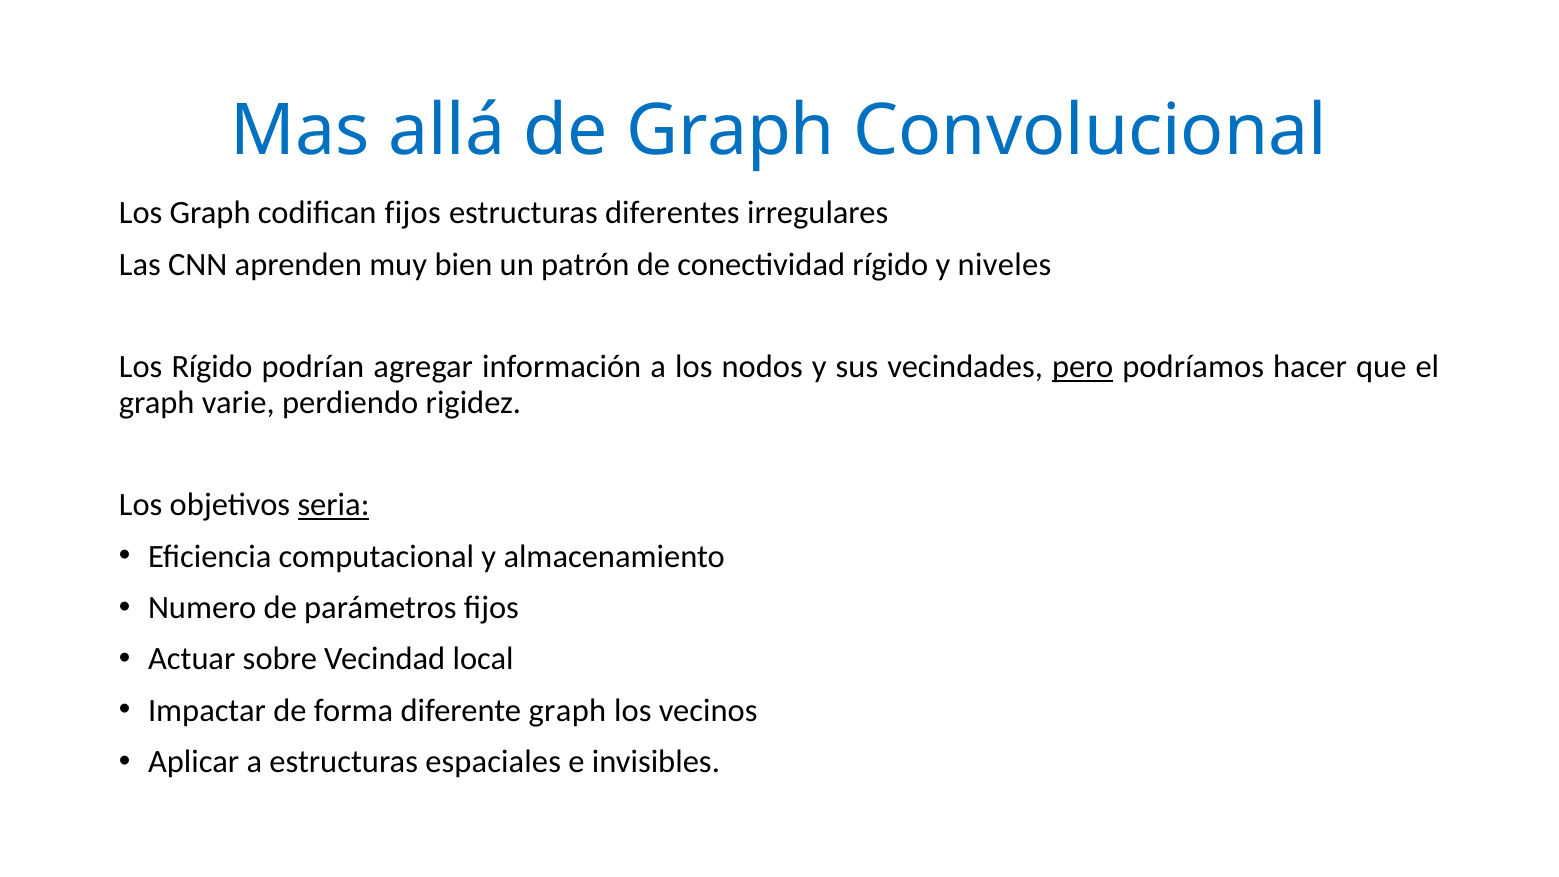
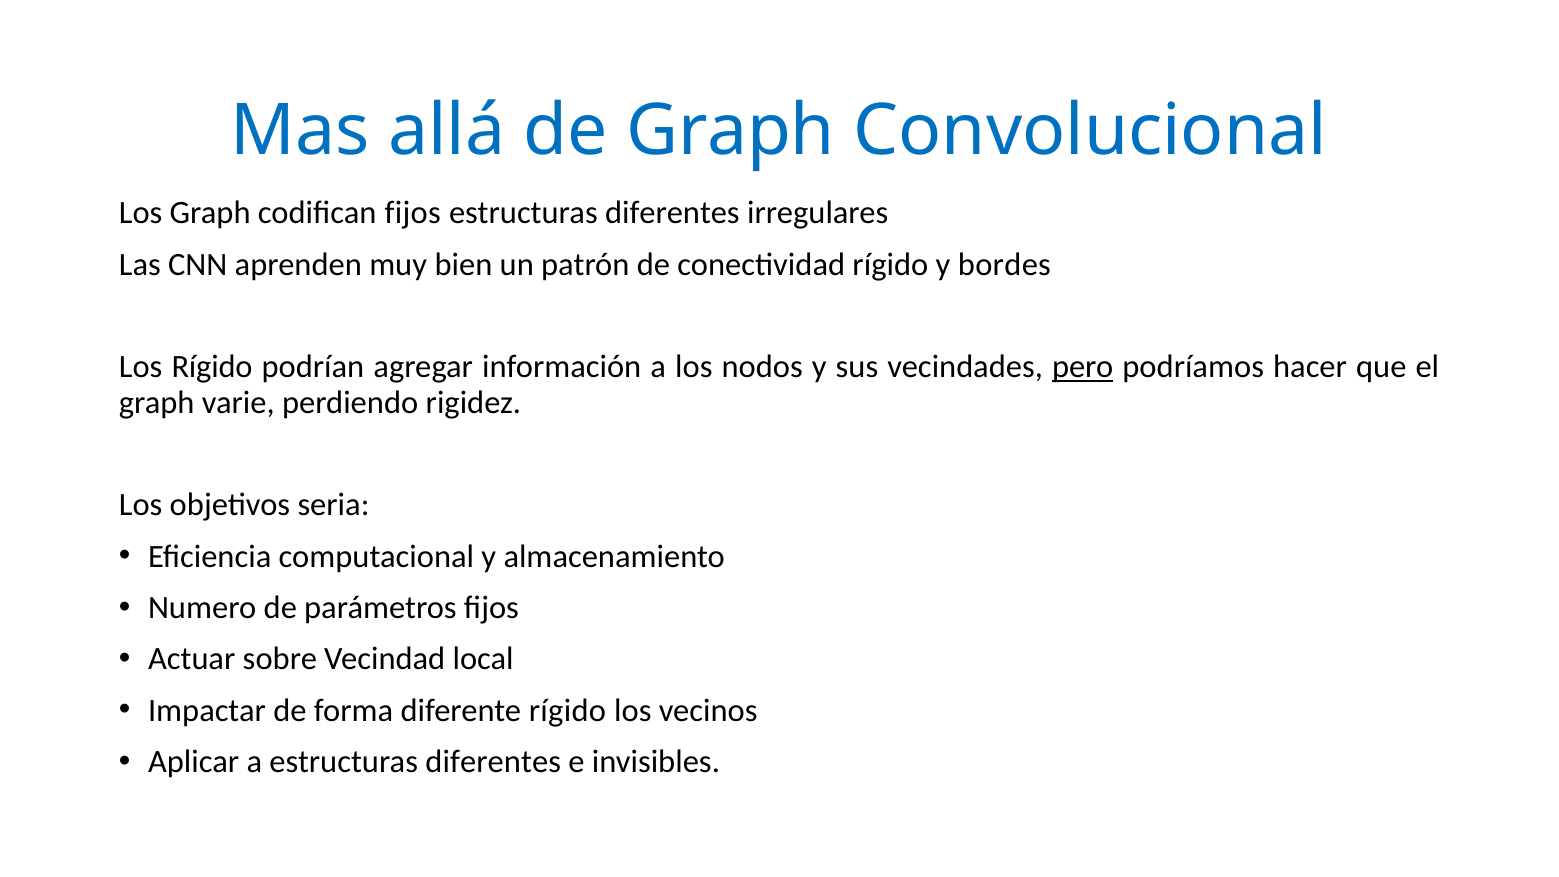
niveles: niveles -> bordes (1004, 265)
seria underline: present -> none (333, 505)
diferente graph: graph -> rígido (567, 710)
a estructuras espaciales: espaciales -> diferentes (493, 762)
